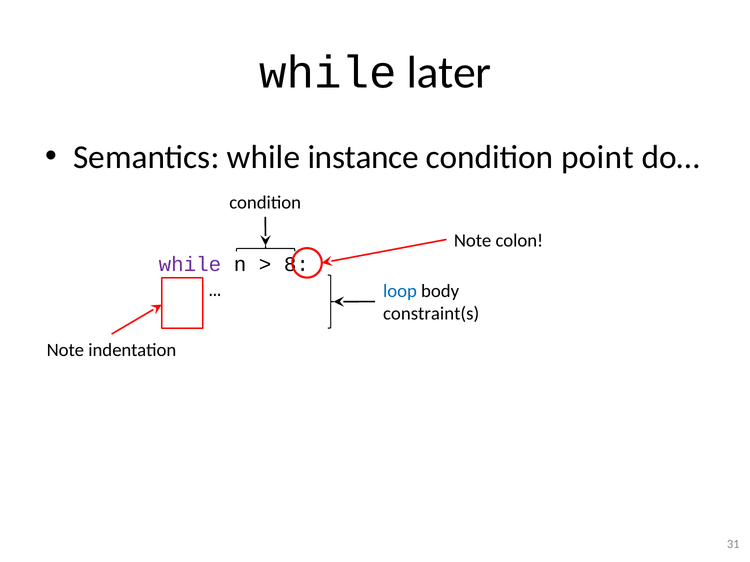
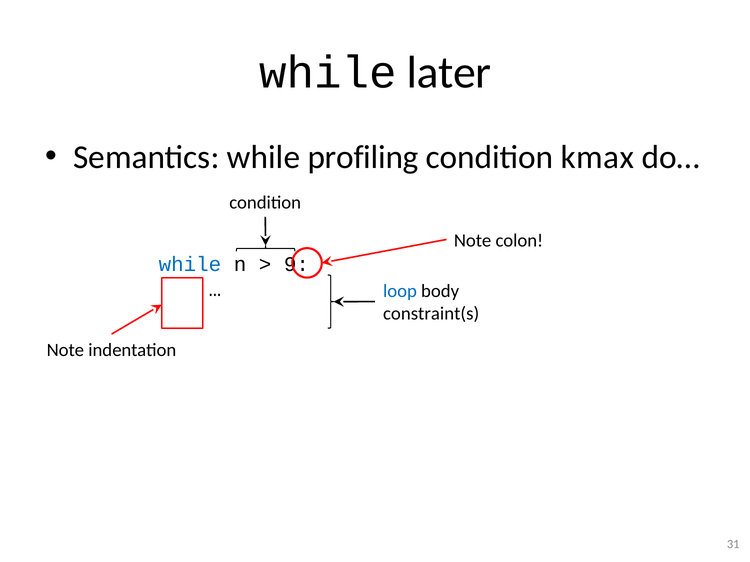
instance: instance -> profiling (363, 157)
point: point -> kmax (597, 157)
while colour: purple -> blue (190, 264)
8: 8 -> 9 (296, 264)
